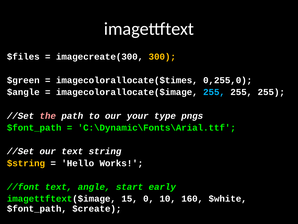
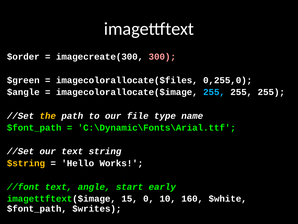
$files: $files -> $order (23, 57)
300 colour: yellow -> pink (162, 57)
imagecolorallocate($times: imagecolorallocate($times -> imagecolorallocate($files (127, 80)
the colour: pink -> yellow (48, 116)
your: your -> file (138, 116)
pngs: pngs -> name (192, 116)
$create: $create -> $writes (97, 208)
